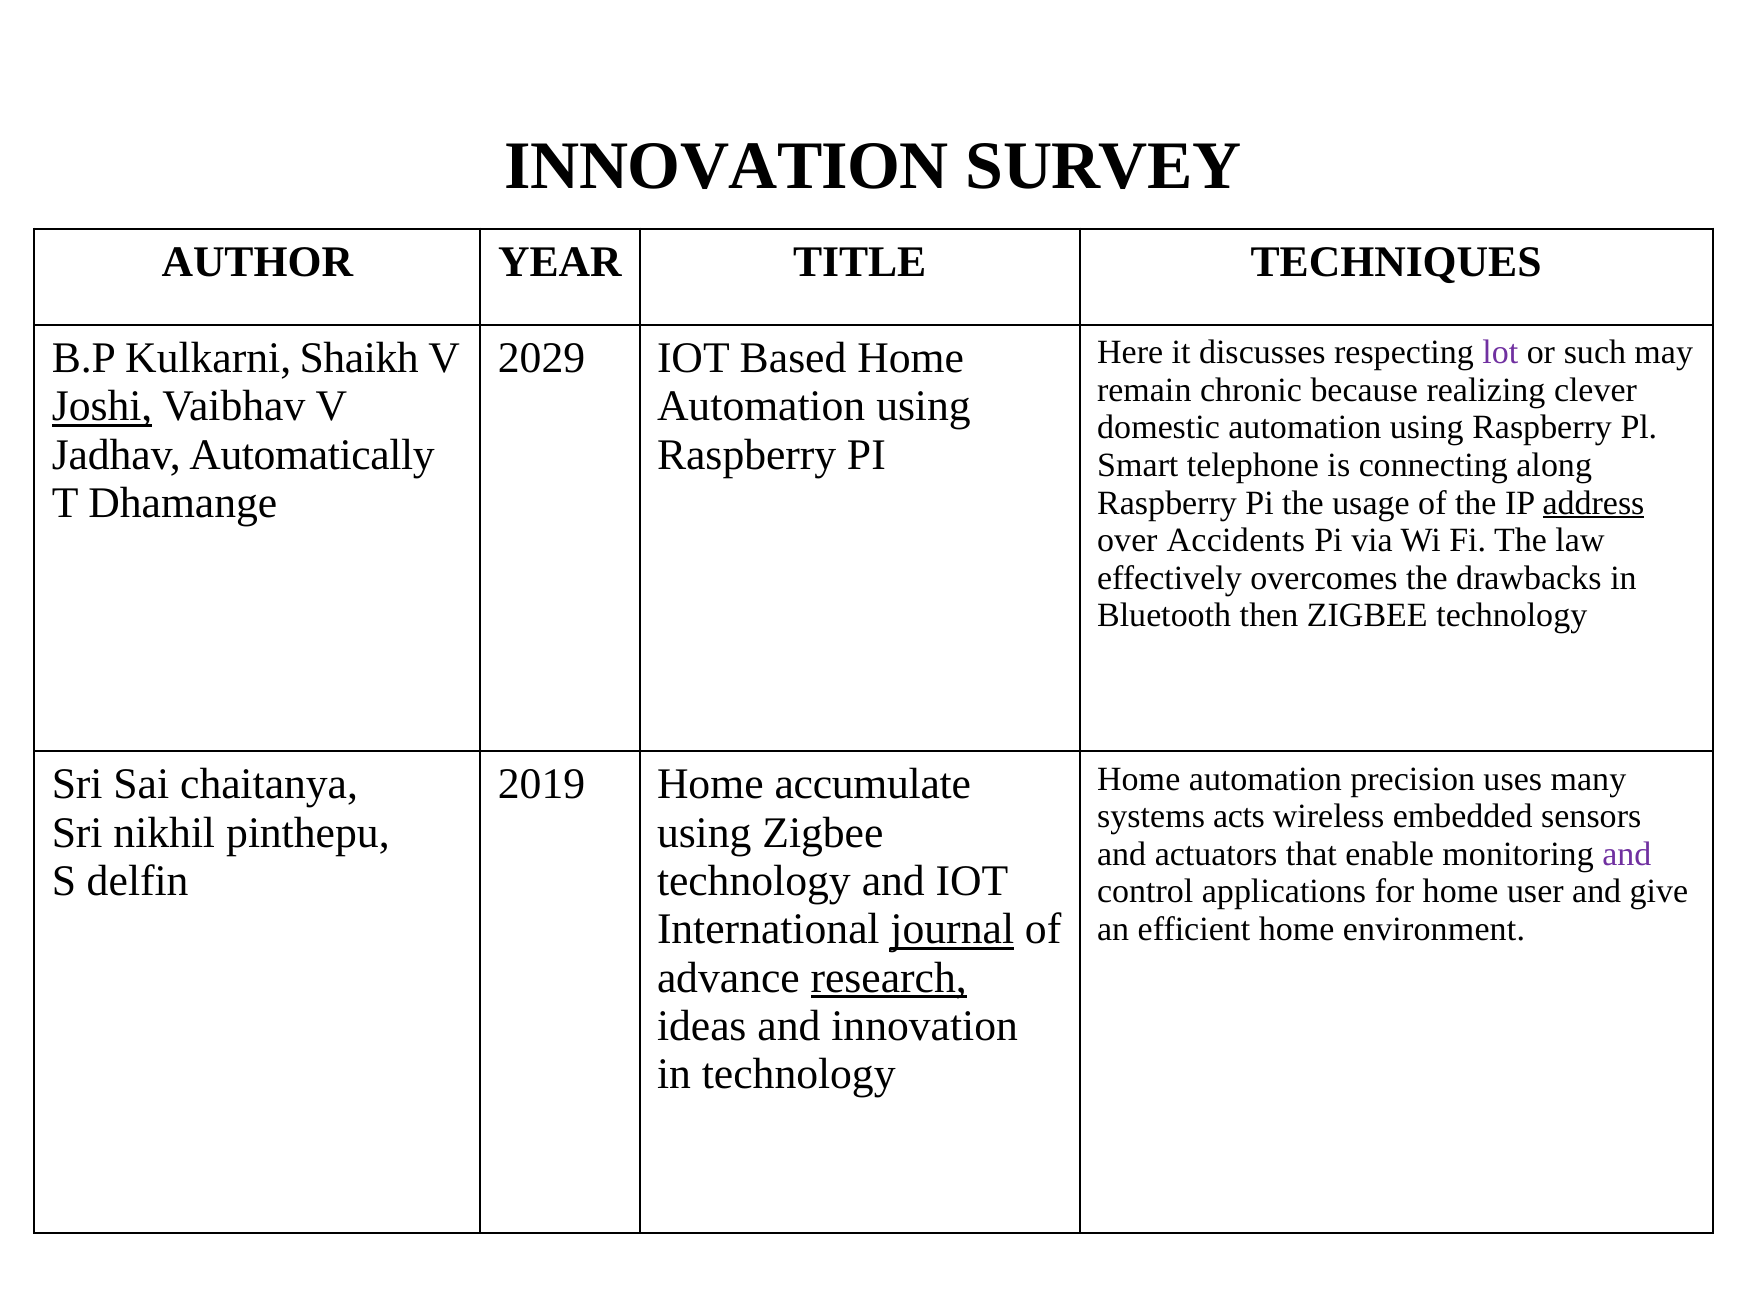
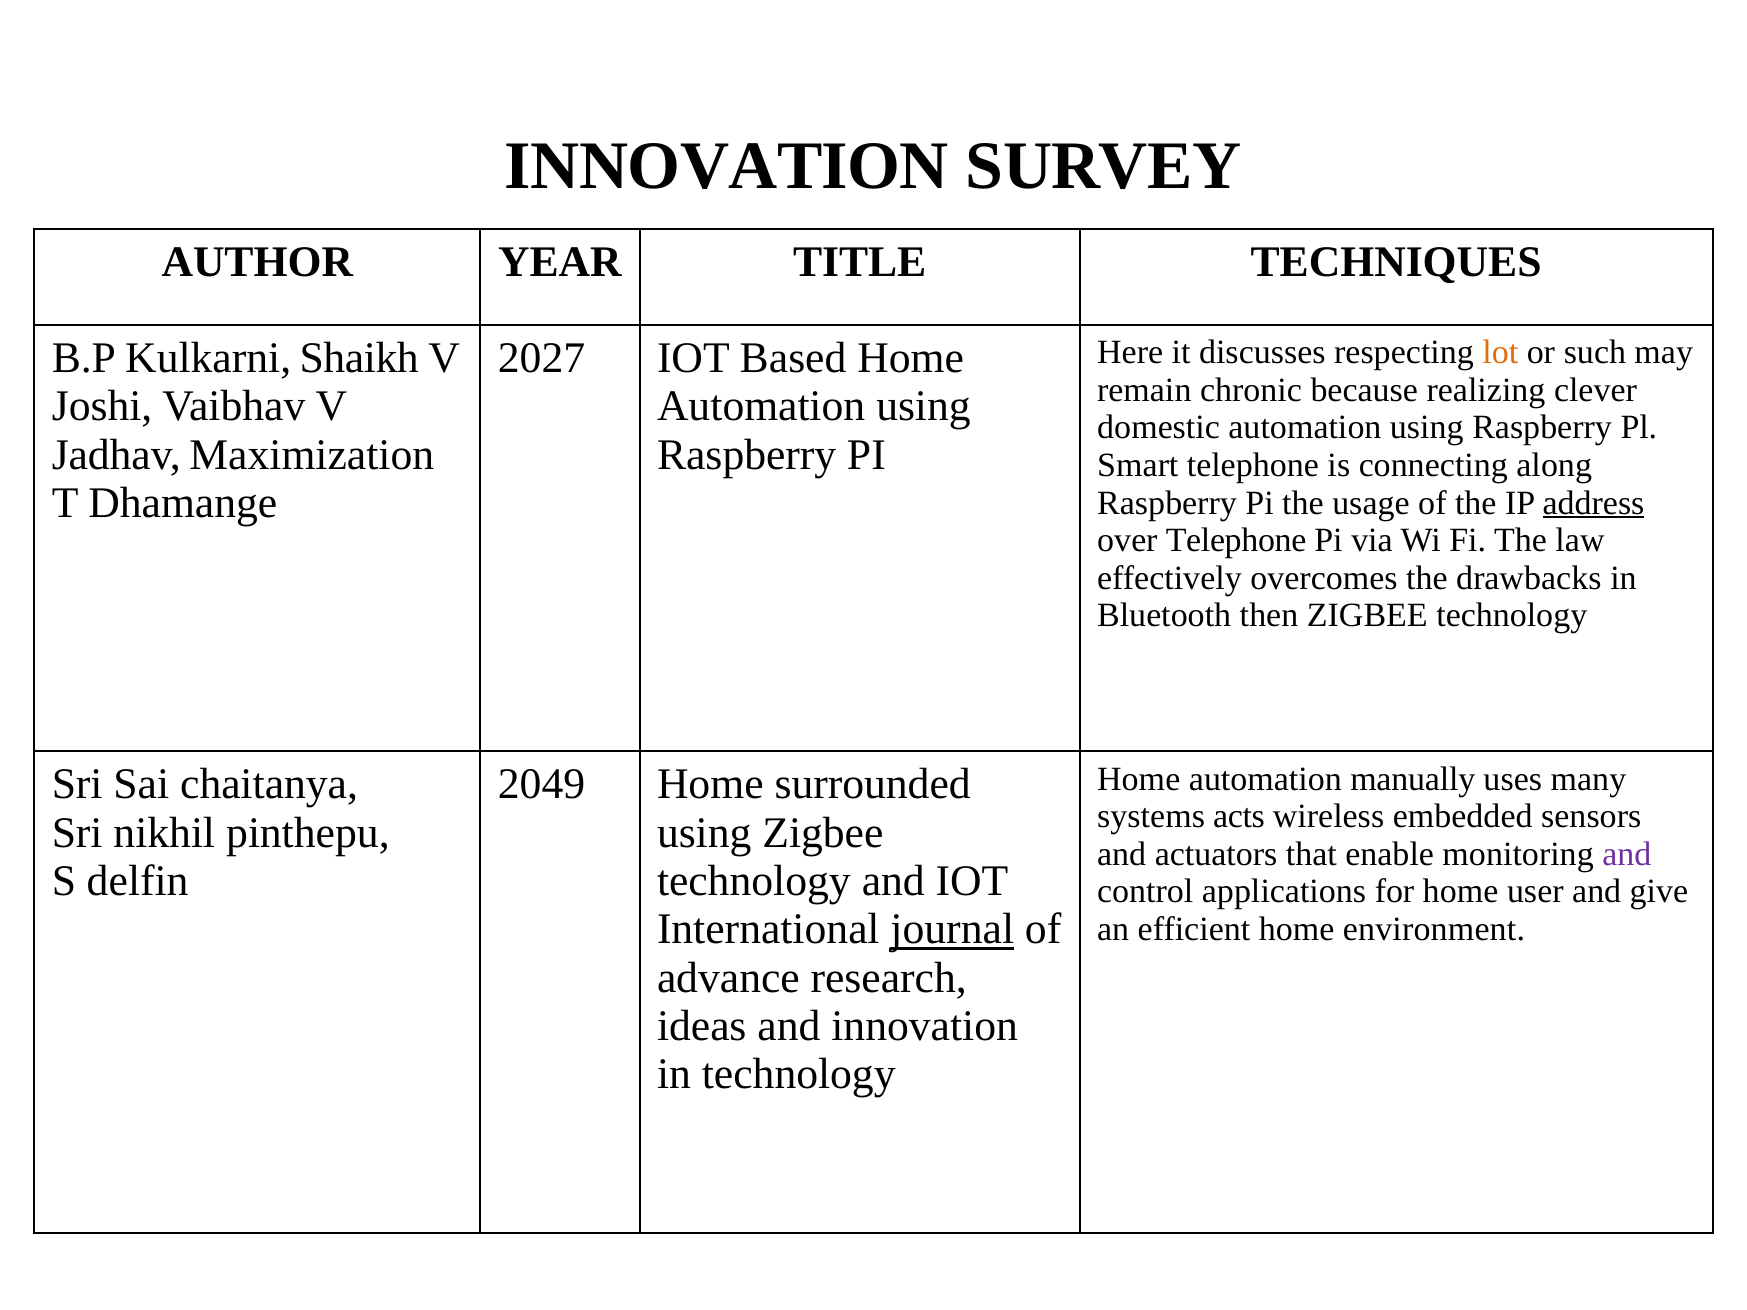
lot colour: purple -> orange (1500, 353)
2029: 2029 -> 2027 (542, 358)
Joshi underline: present -> none (102, 407)
Automatically: Automatically -> Maximization (312, 455)
over Accidents: Accidents -> Telephone (1236, 540)
precision: precision -> manually (1413, 779)
2019: 2019 -> 2049 (542, 785)
accumulate: accumulate -> surrounded (873, 785)
research underline: present -> none (889, 978)
